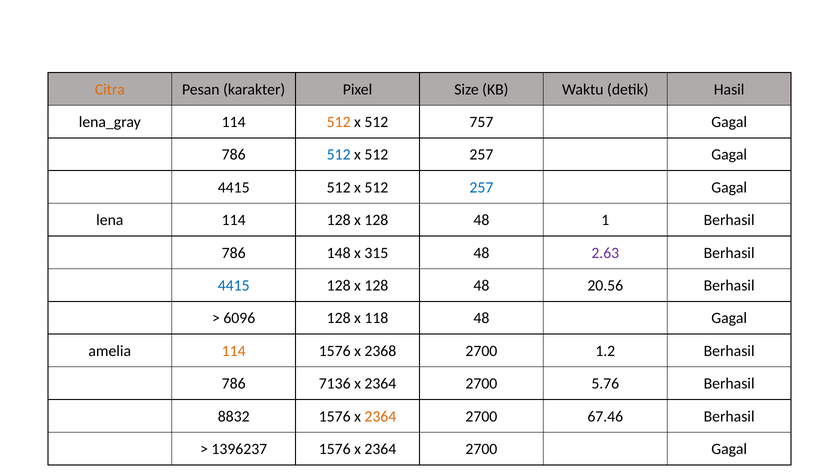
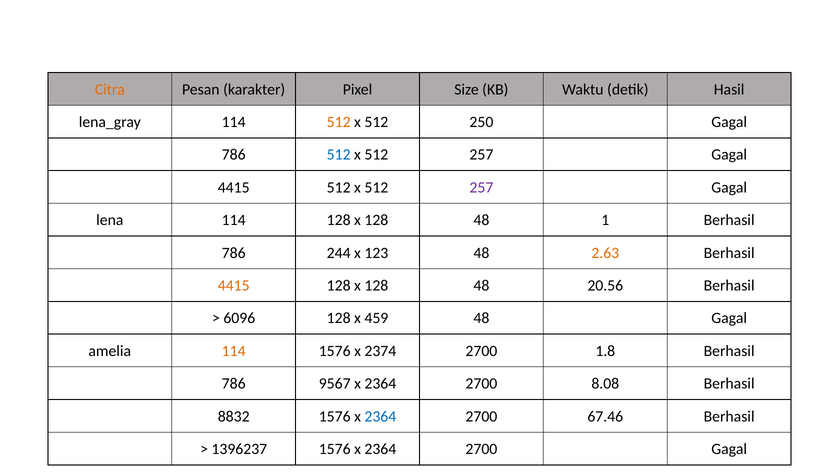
757: 757 -> 250 (481, 122)
257 colour: blue -> purple (481, 187)
148: 148 -> 244 (339, 253)
315: 315 -> 123 (376, 253)
2.63 colour: purple -> orange (605, 253)
4415 colour: blue -> orange (234, 286)
118: 118 -> 459 (376, 318)
2368: 2368 -> 2374 (380, 351)
1.2: 1.2 -> 1.8 (605, 351)
7136: 7136 -> 9567 (335, 384)
5.76: 5.76 -> 8.08 (605, 384)
2364 colour: orange -> blue (380, 416)
